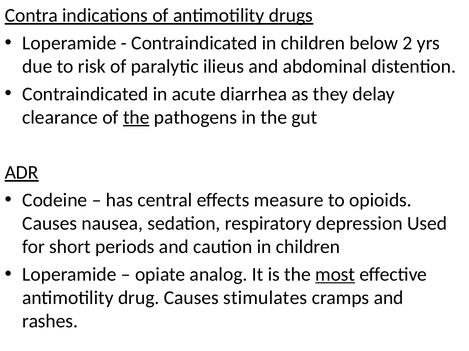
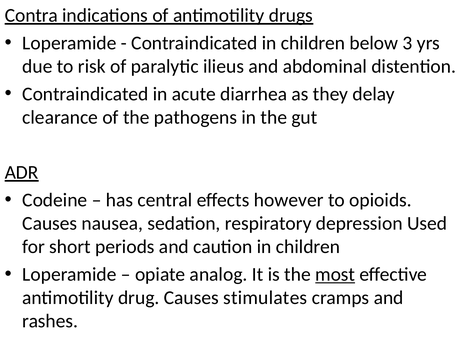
2: 2 -> 3 (408, 43)
the underline: present -> none (136, 118)
measure: measure -> however (289, 200)
